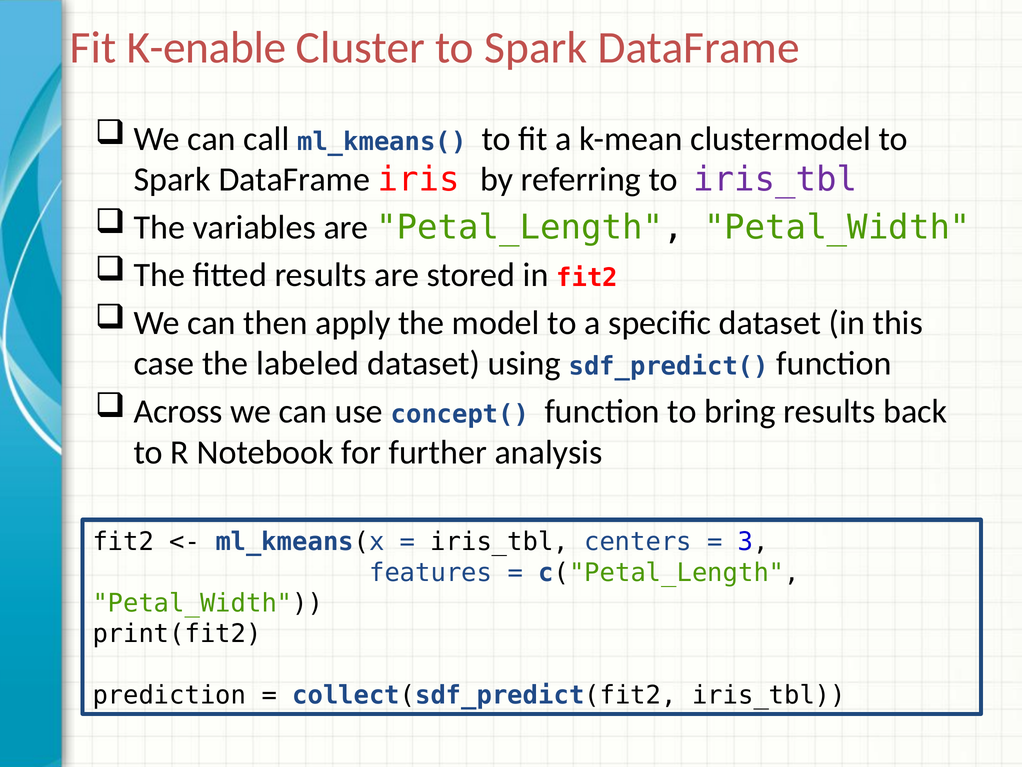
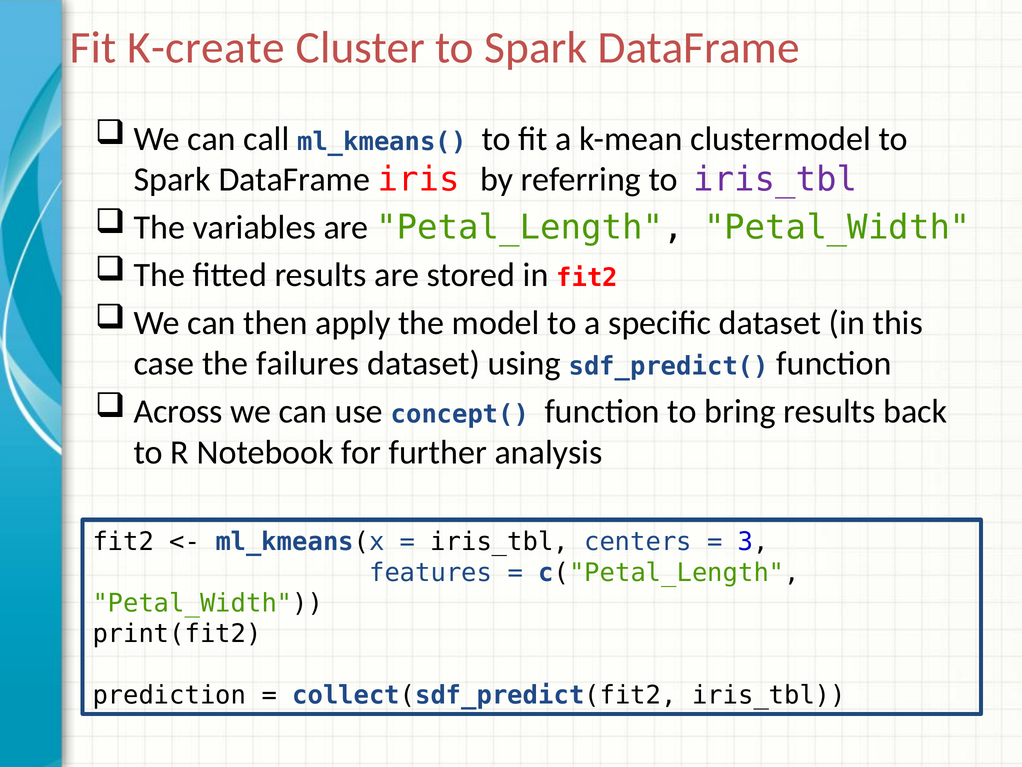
K-enable: K-enable -> K-create (206, 48)
labeled: labeled -> failures (308, 363)
